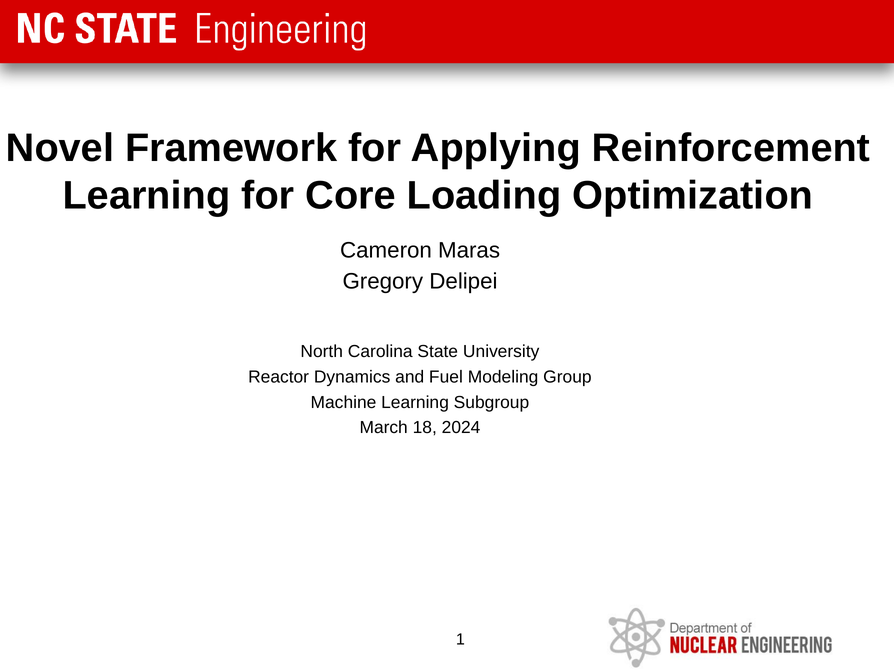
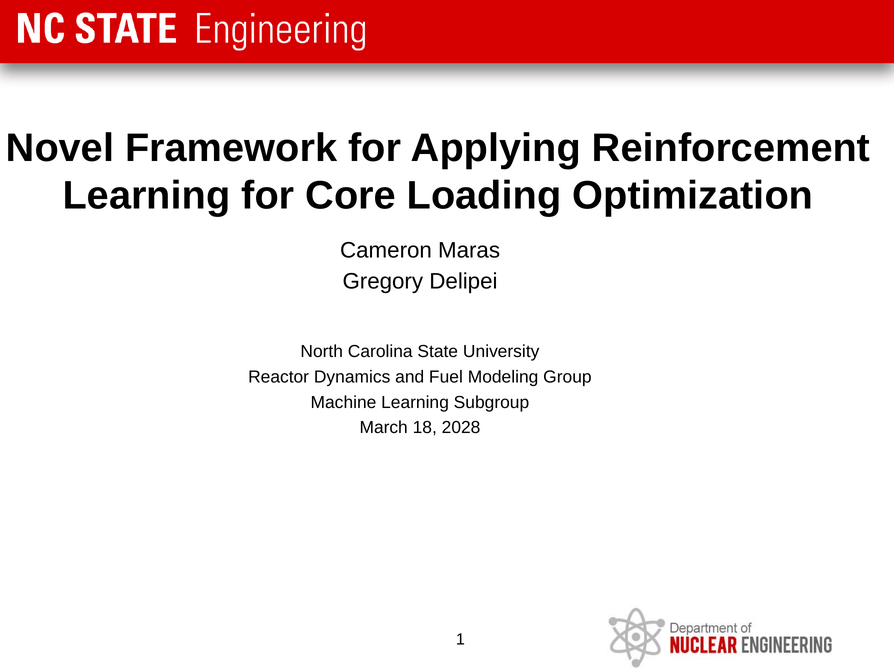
2024: 2024 -> 2028 (461, 427)
